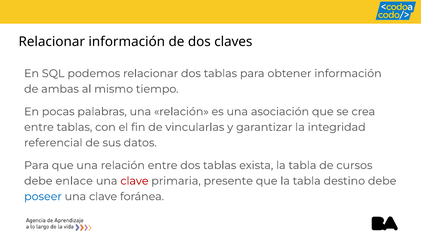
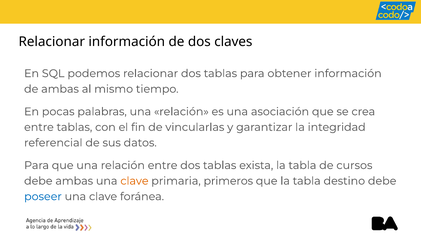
debe enlace: enlace -> ambas (74, 181)
clave colour: red -> orange (134, 181)
presente: presente -> primeros (228, 181)
